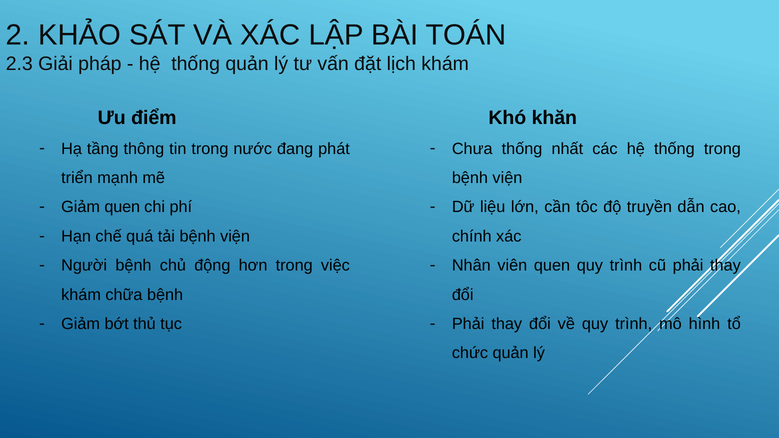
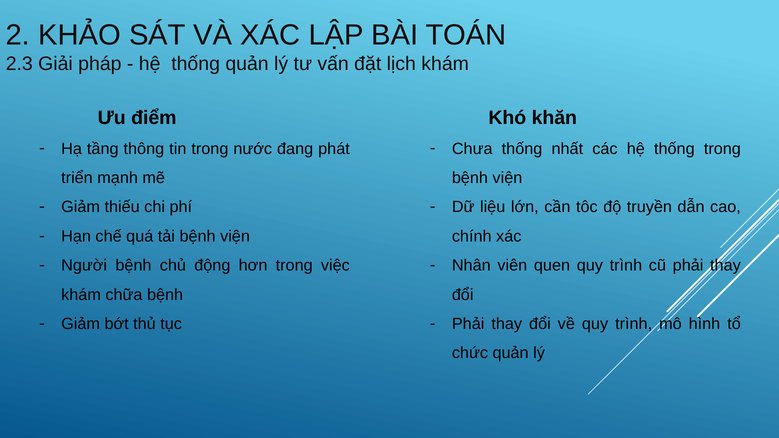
Giảm quen: quen -> thiếu (122, 207)
